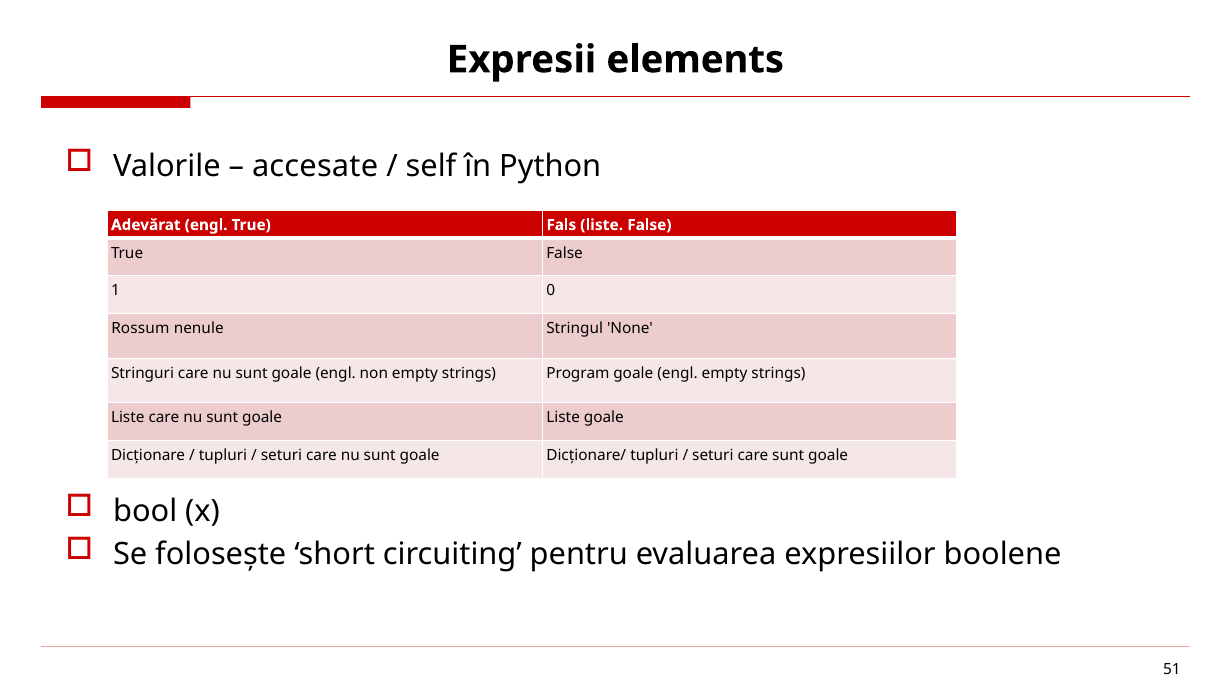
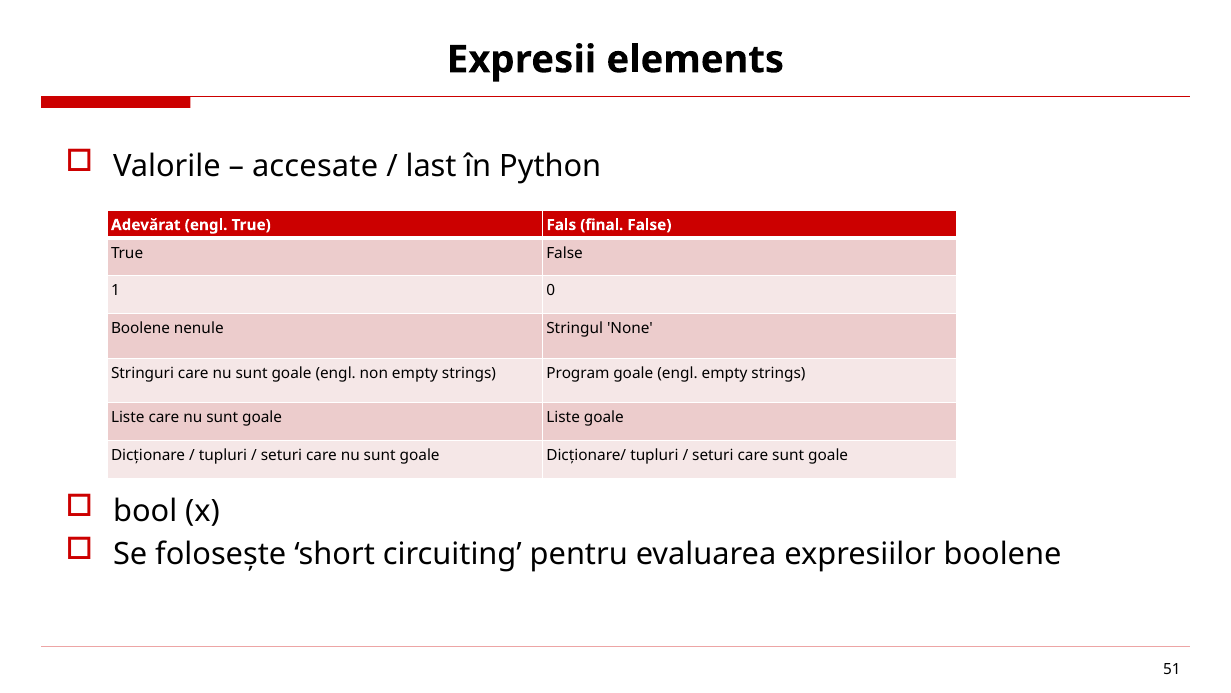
self: self -> last (431, 166)
Fals liste: liste -> final (602, 225)
Rossum: Rossum -> Boolene (140, 328)
